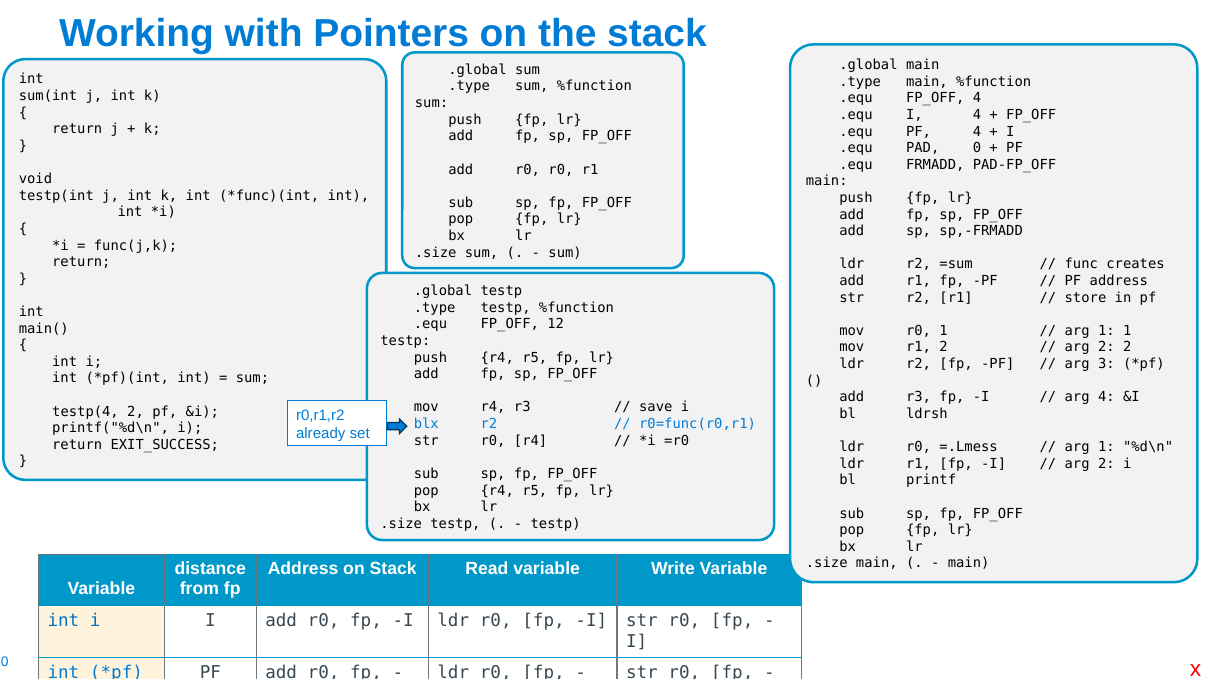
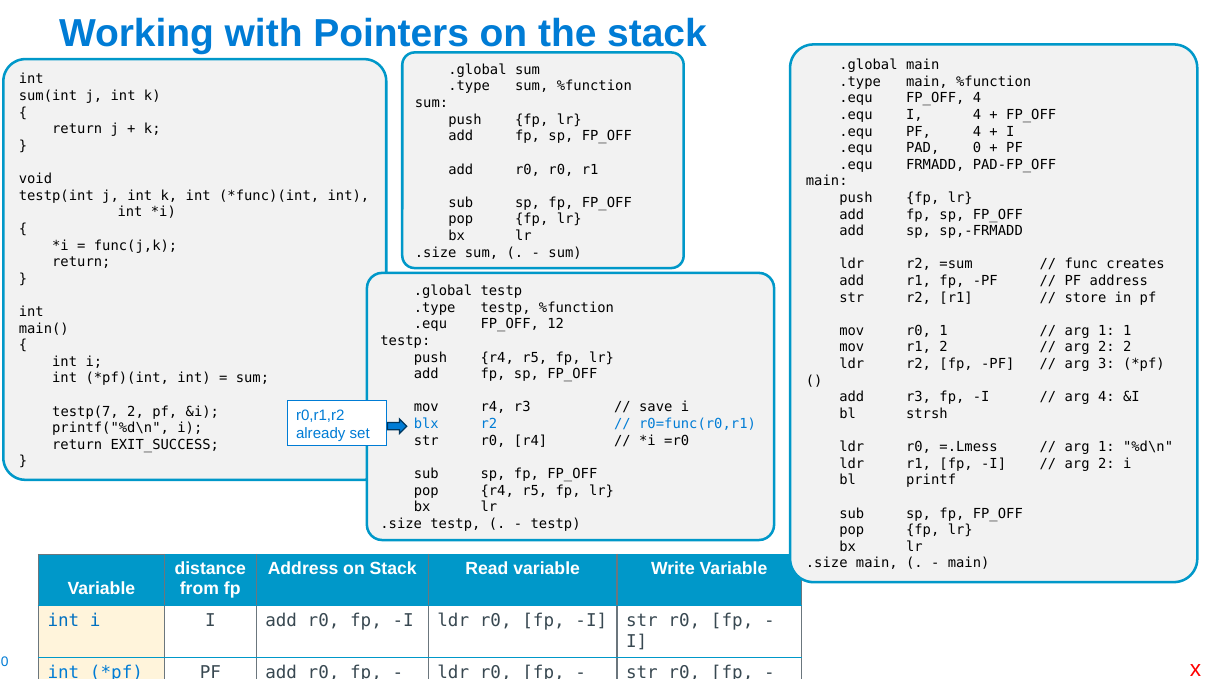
testp(4: testp(4 -> testp(7 (85, 411)
ldrsh: ldrsh -> strsh (927, 414)
